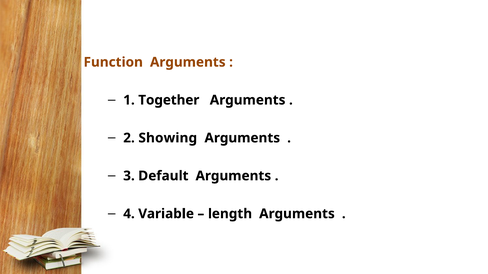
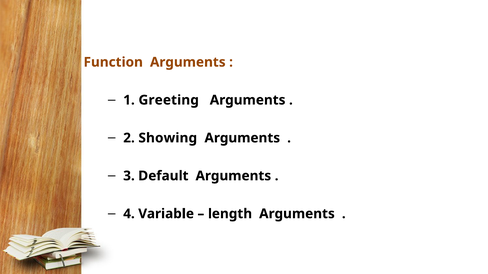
Together: Together -> Greeting (169, 100)
